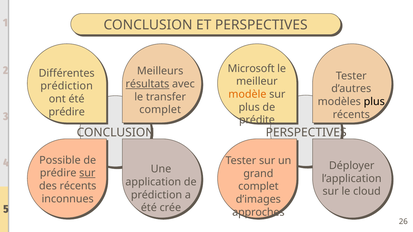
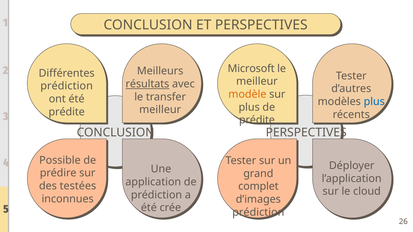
plus colour: black -> blue (374, 102)
complet: complet -> meilleur (160, 110)
prédire: prédire -> prédite (67, 112)
sur underline: present -> none (87, 173)
des récents: récents -> testées (78, 186)
approches: approches -> prédiction (258, 212)
